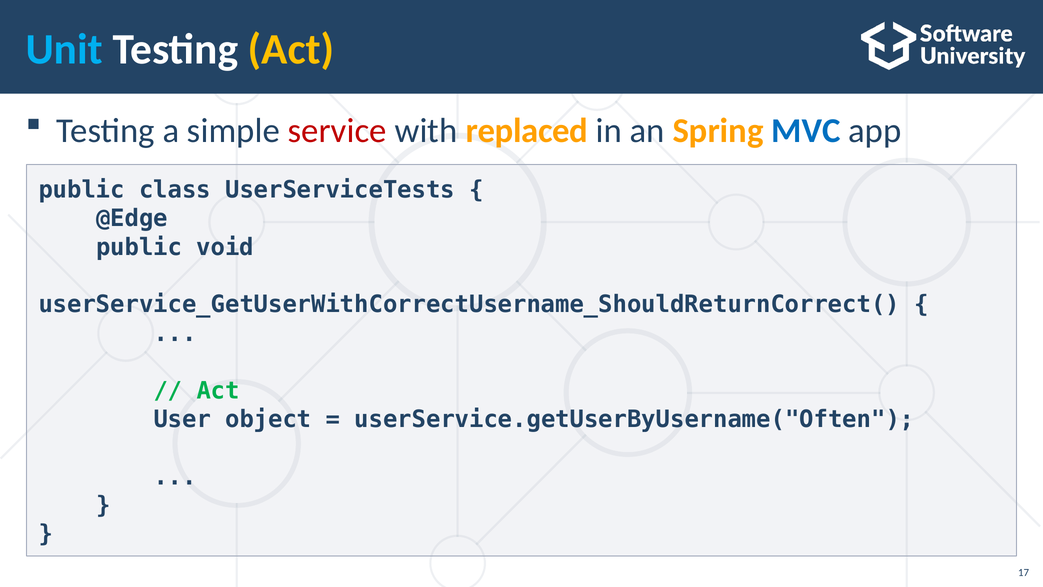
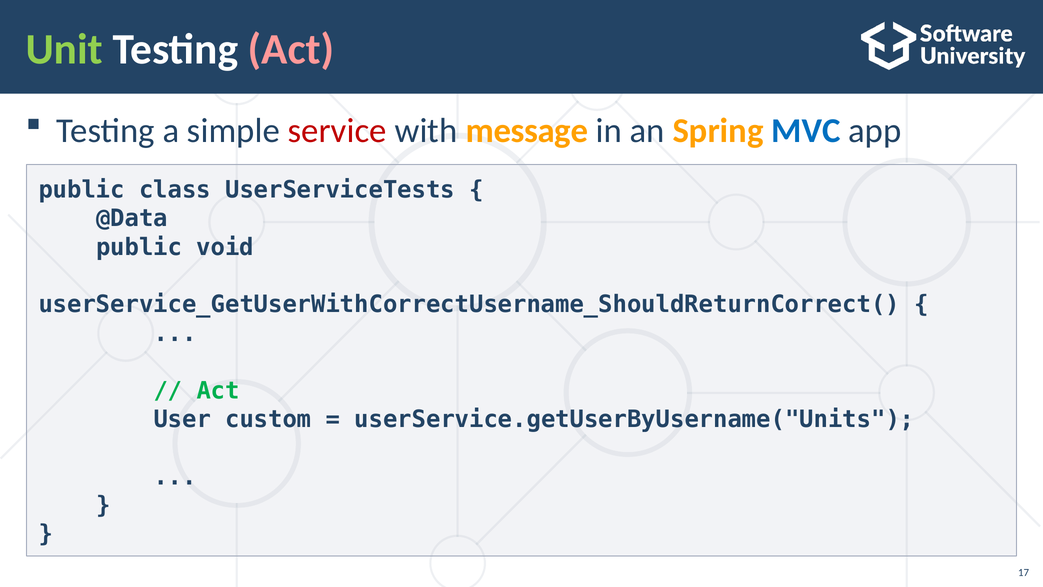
Unit colour: light blue -> light green (64, 49)
Act colour: yellow -> pink (291, 49)
replaced: replaced -> message (527, 131)
@Edge: @Edge -> @Data (132, 218)
object: object -> custom (268, 419)
userService.getUserByUsername("Often: userService.getUserByUsername("Often -> userService.getUserByUsername("Units (634, 419)
